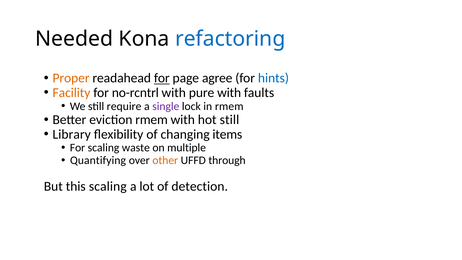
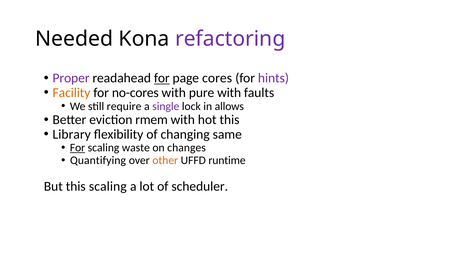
refactoring colour: blue -> purple (230, 39)
Proper colour: orange -> purple (71, 78)
agree: agree -> cores (217, 78)
hints colour: blue -> purple (273, 78)
no-rcntrl: no-rcntrl -> no-cores (135, 93)
in rmem: rmem -> allows (229, 106)
hot still: still -> this (230, 120)
items: items -> same (227, 134)
For underline: none -> present (78, 148)
multiple: multiple -> changes (187, 148)
through: through -> runtime (227, 160)
detection: detection -> scheduler (200, 186)
